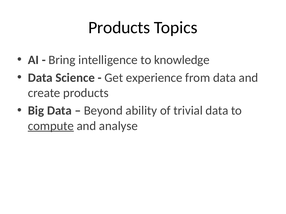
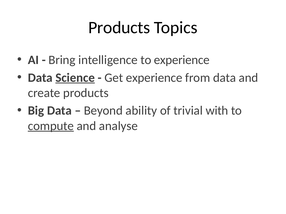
to knowledge: knowledge -> experience (182, 60)
Science underline: none -> present (75, 78)
trivial data: data -> with (217, 111)
